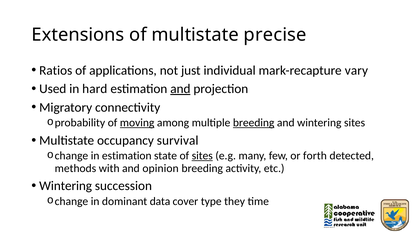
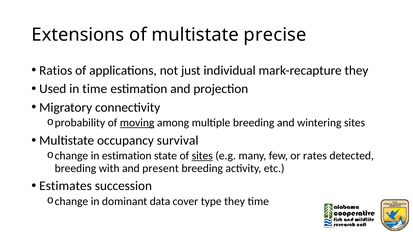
mark-recapture vary: vary -> they (356, 70)
in hard: hard -> time (95, 89)
and underline: present -> none (180, 89)
breeding underline: present -> none (254, 123)
forth: forth -> rates (315, 156)
methods: methods -> breeding (75, 168)
opinion: opinion -> present (161, 168)
Wintering: Wintering -> Estimates (66, 186)
